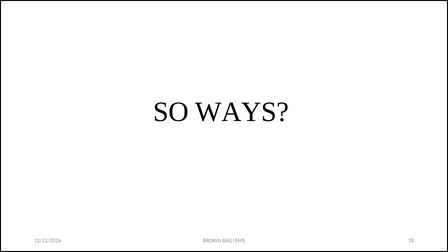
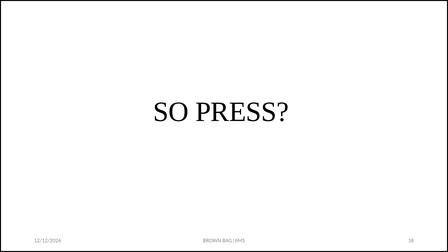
WAYS: WAYS -> PRESS (242, 112)
